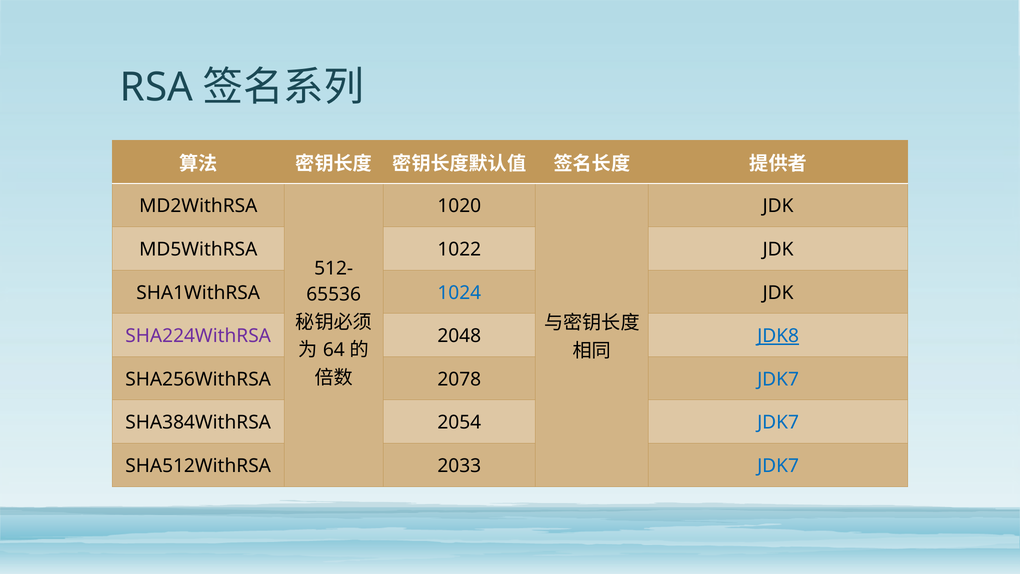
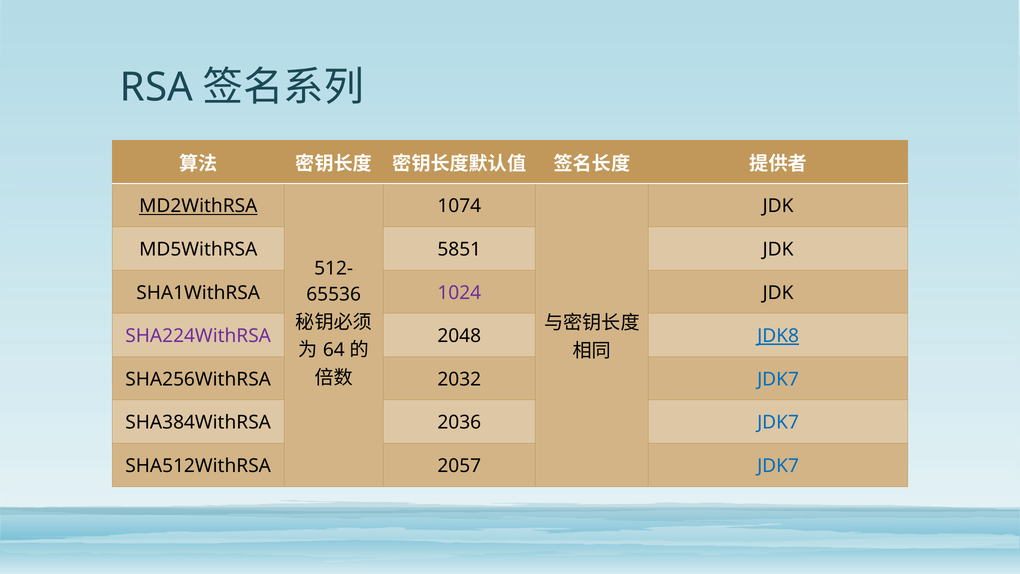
MD2WithRSA underline: none -> present (198, 206)
1020: 1020 -> 1074 (459, 206)
1022: 1022 -> 5851 (459, 249)
1024 colour: blue -> purple (459, 293)
2078: 2078 -> 2032 (459, 379)
2054: 2054 -> 2036 (459, 422)
2033: 2033 -> 2057 (459, 466)
